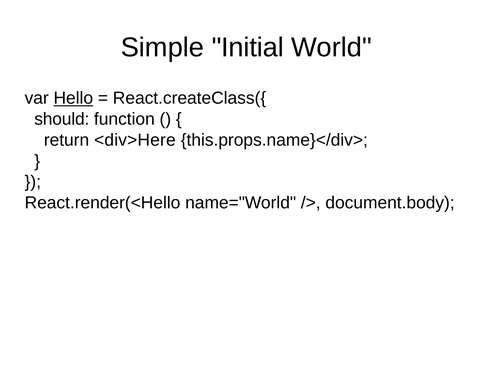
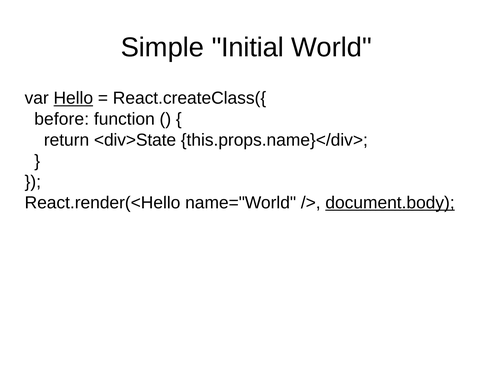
should: should -> before (62, 119)
<div>Here: <div>Here -> <div>State (135, 140)
document.body underline: none -> present (390, 203)
